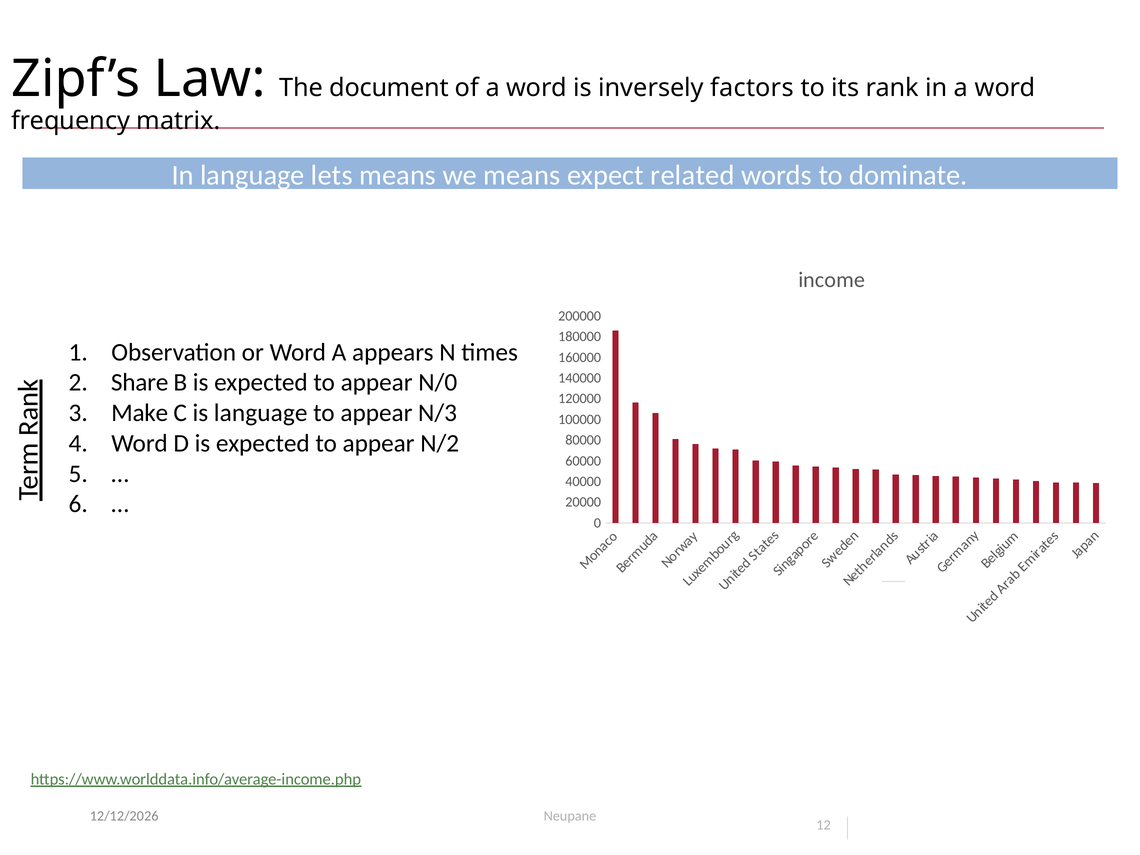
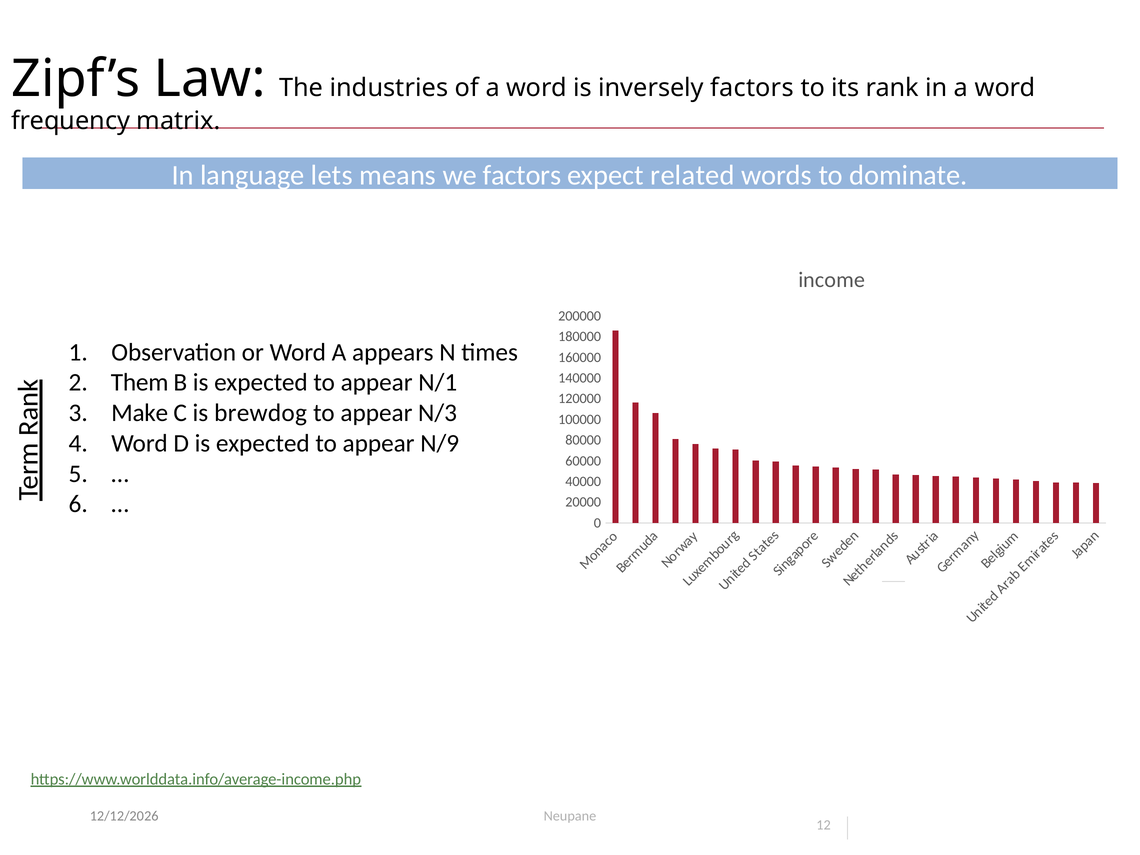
document: document -> industries (389, 88)
we means: means -> factors (522, 175)
Share: Share -> Them (140, 383)
N/0: N/0 -> N/1 (438, 383)
is language: language -> brewdog (261, 413)
N/2: N/2 -> N/9 (440, 443)
